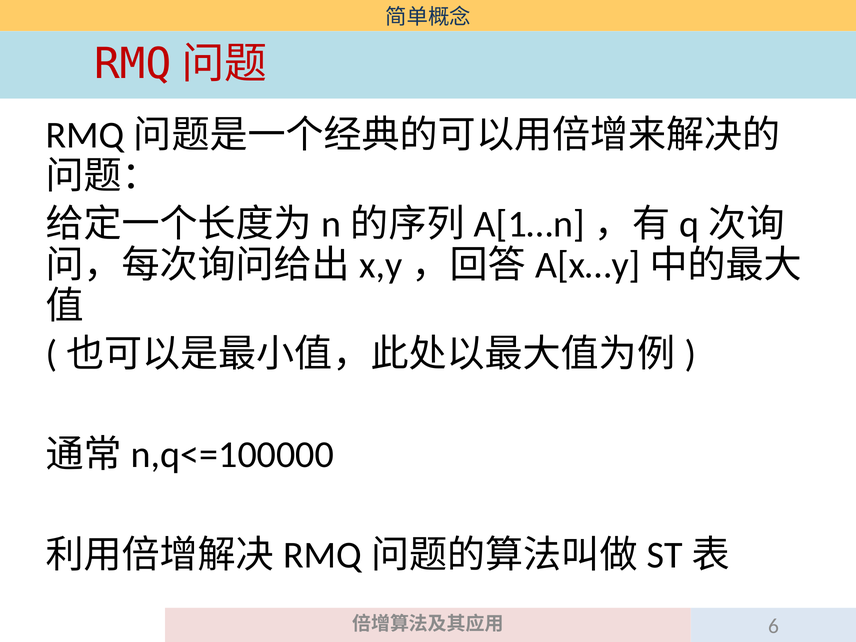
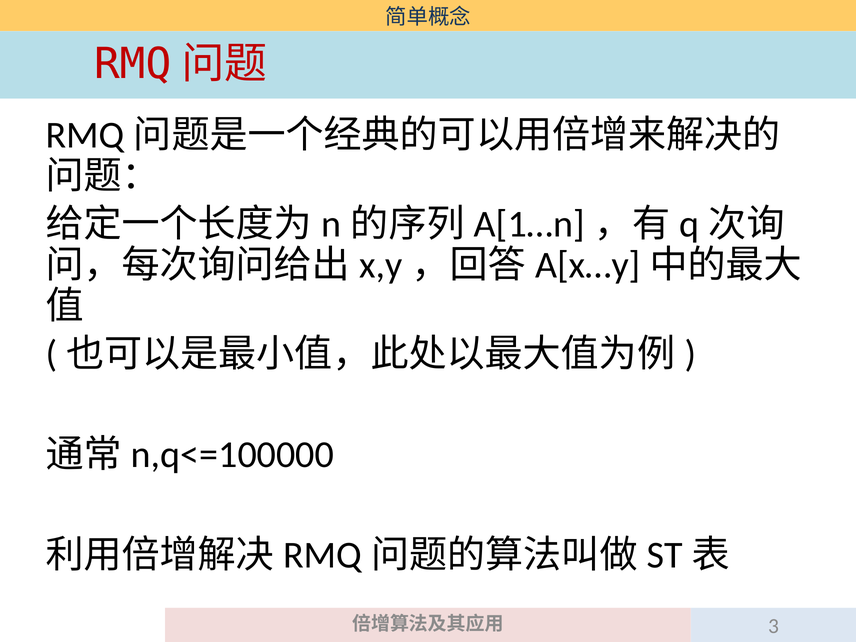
6: 6 -> 3 (773, 626)
